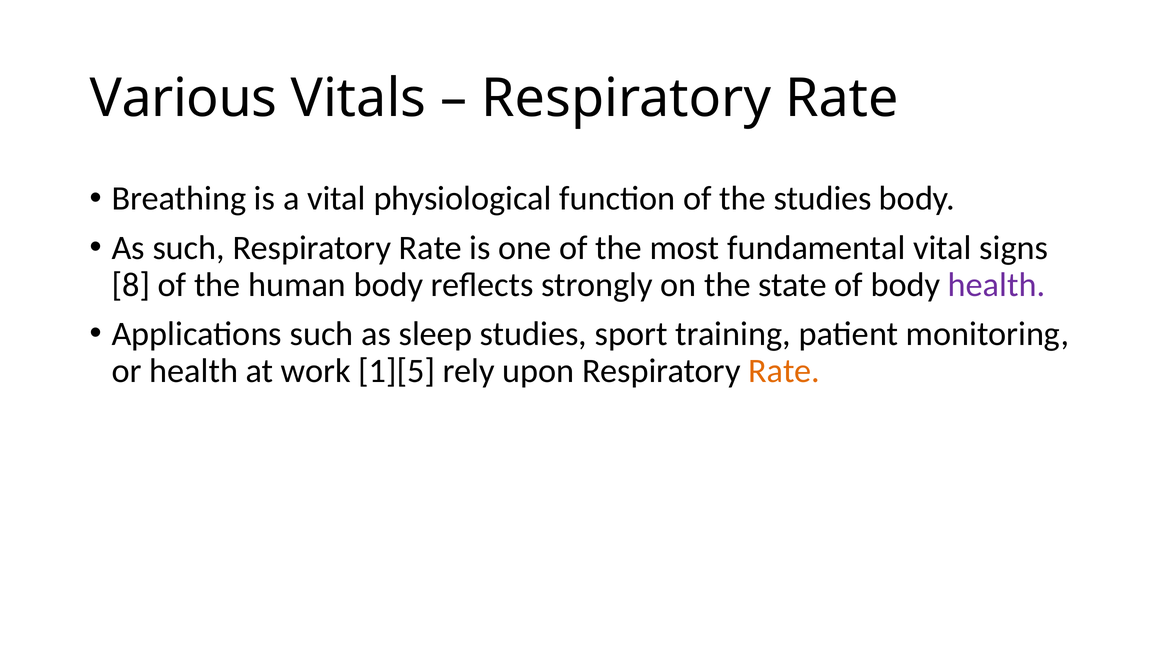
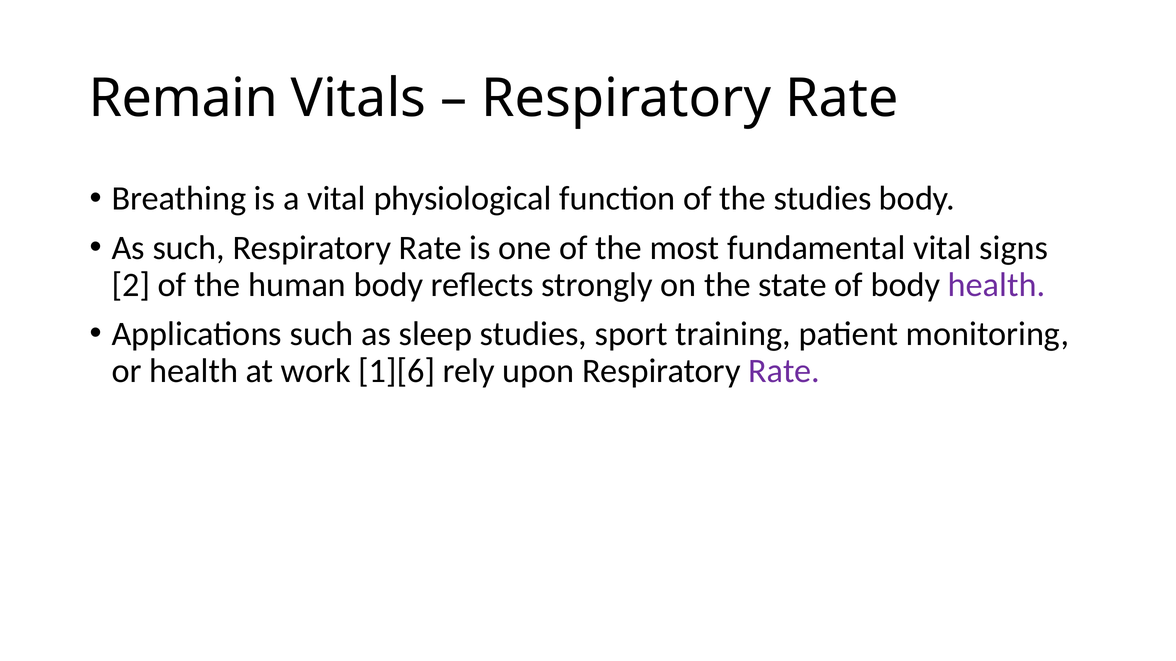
Various: Various -> Remain (183, 99)
8: 8 -> 2 (131, 285)
1][5: 1][5 -> 1][6 (397, 371)
Rate colour: orange -> purple (784, 371)
